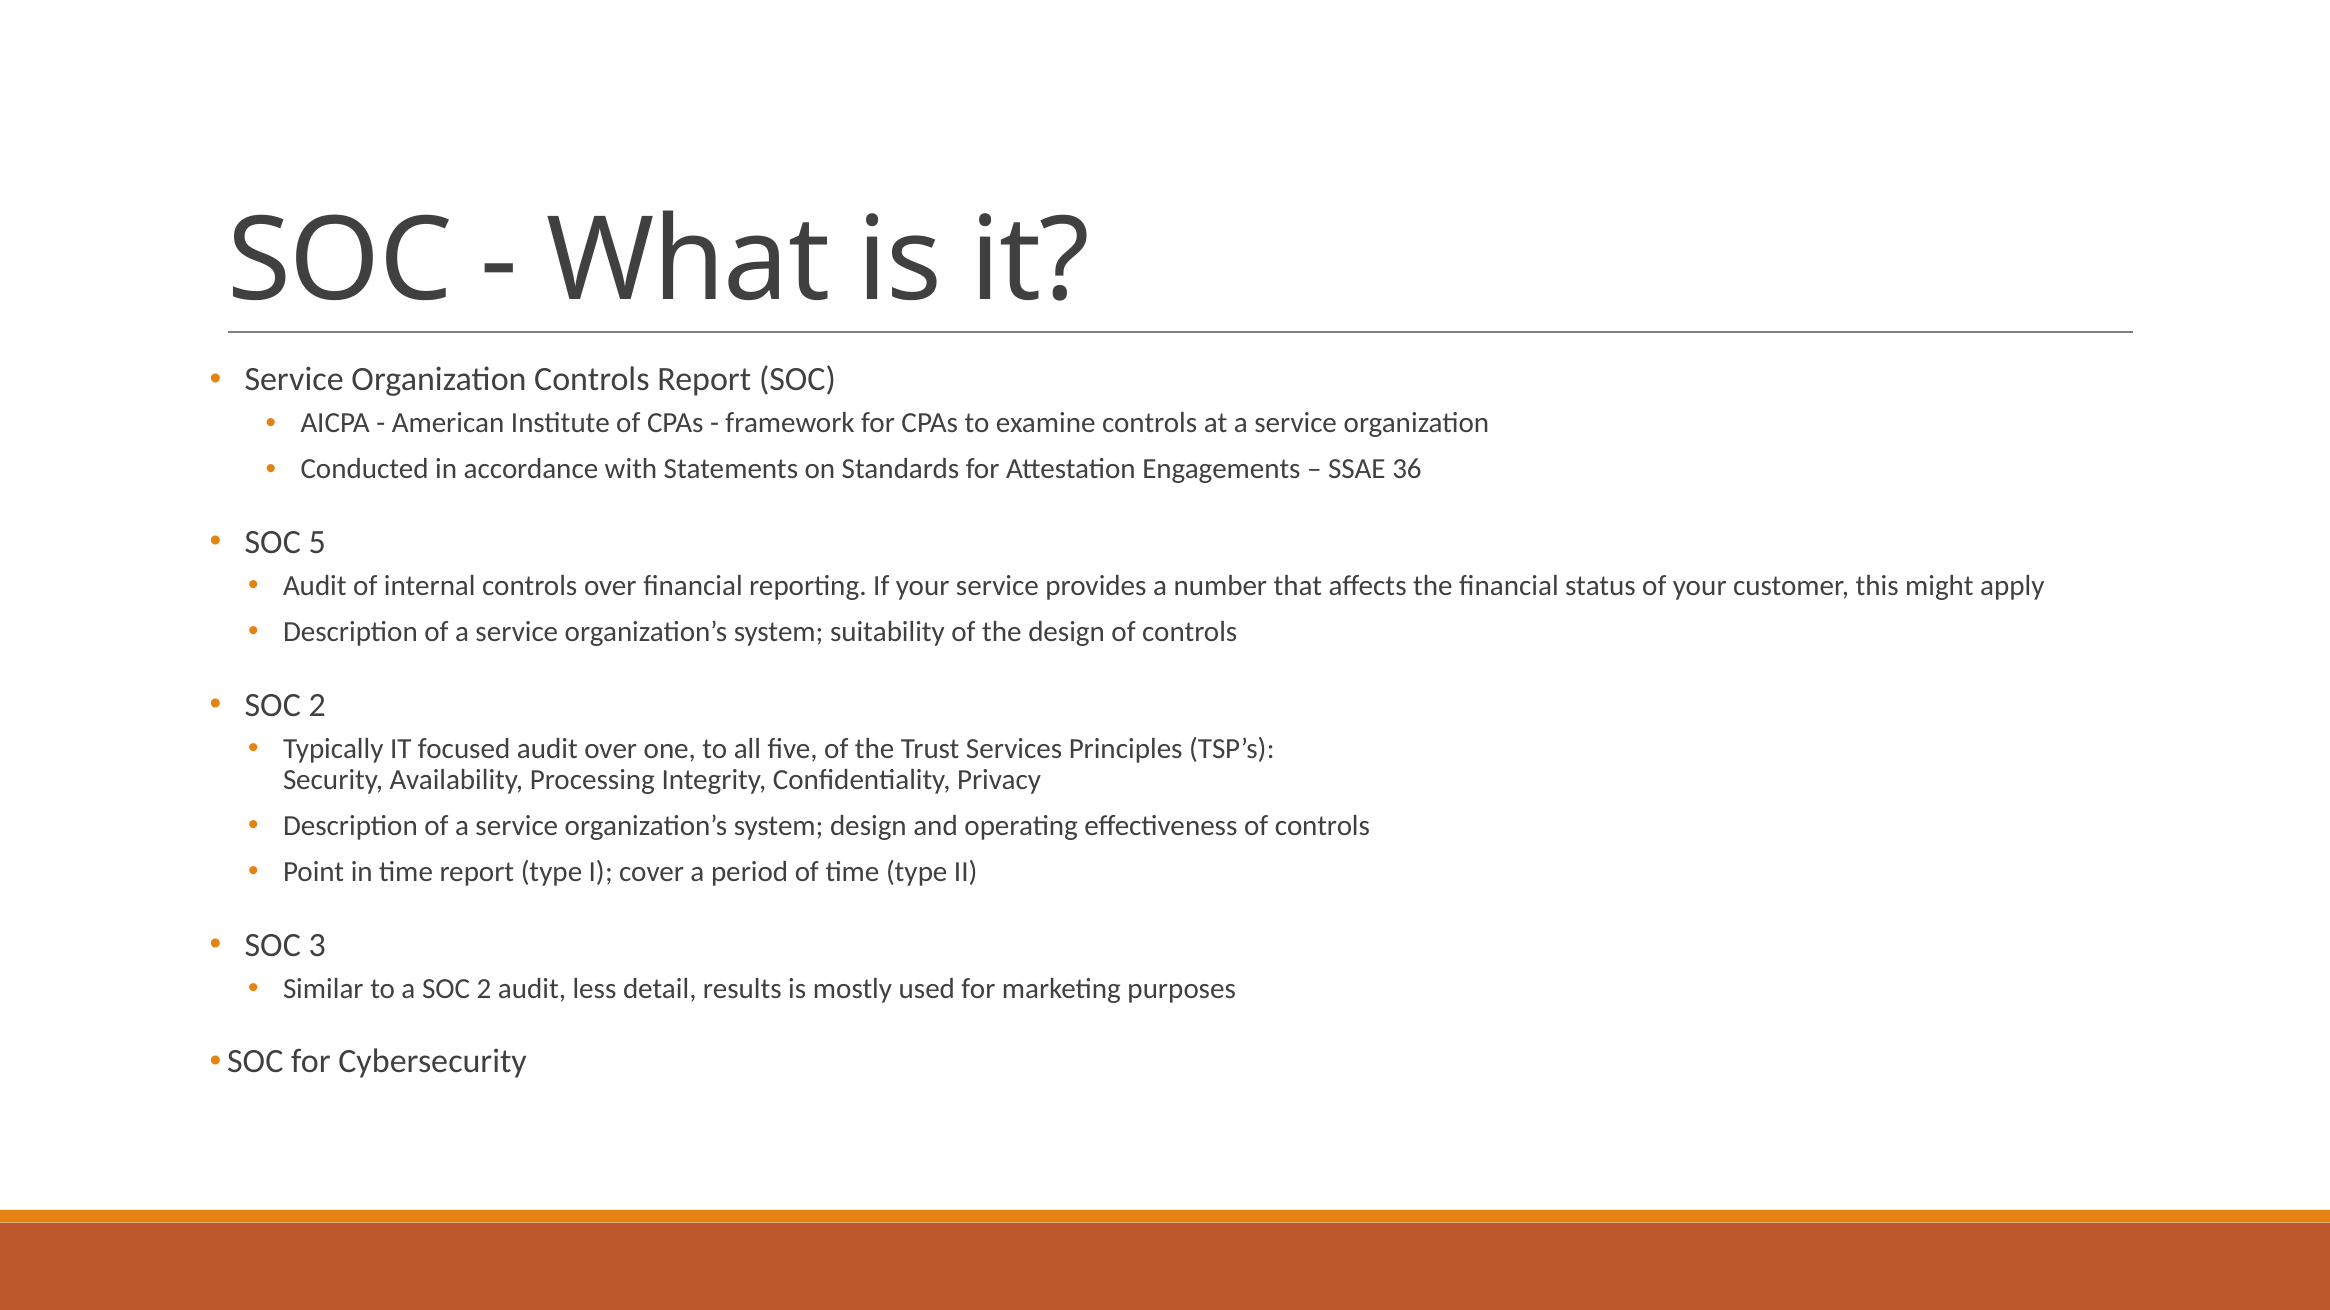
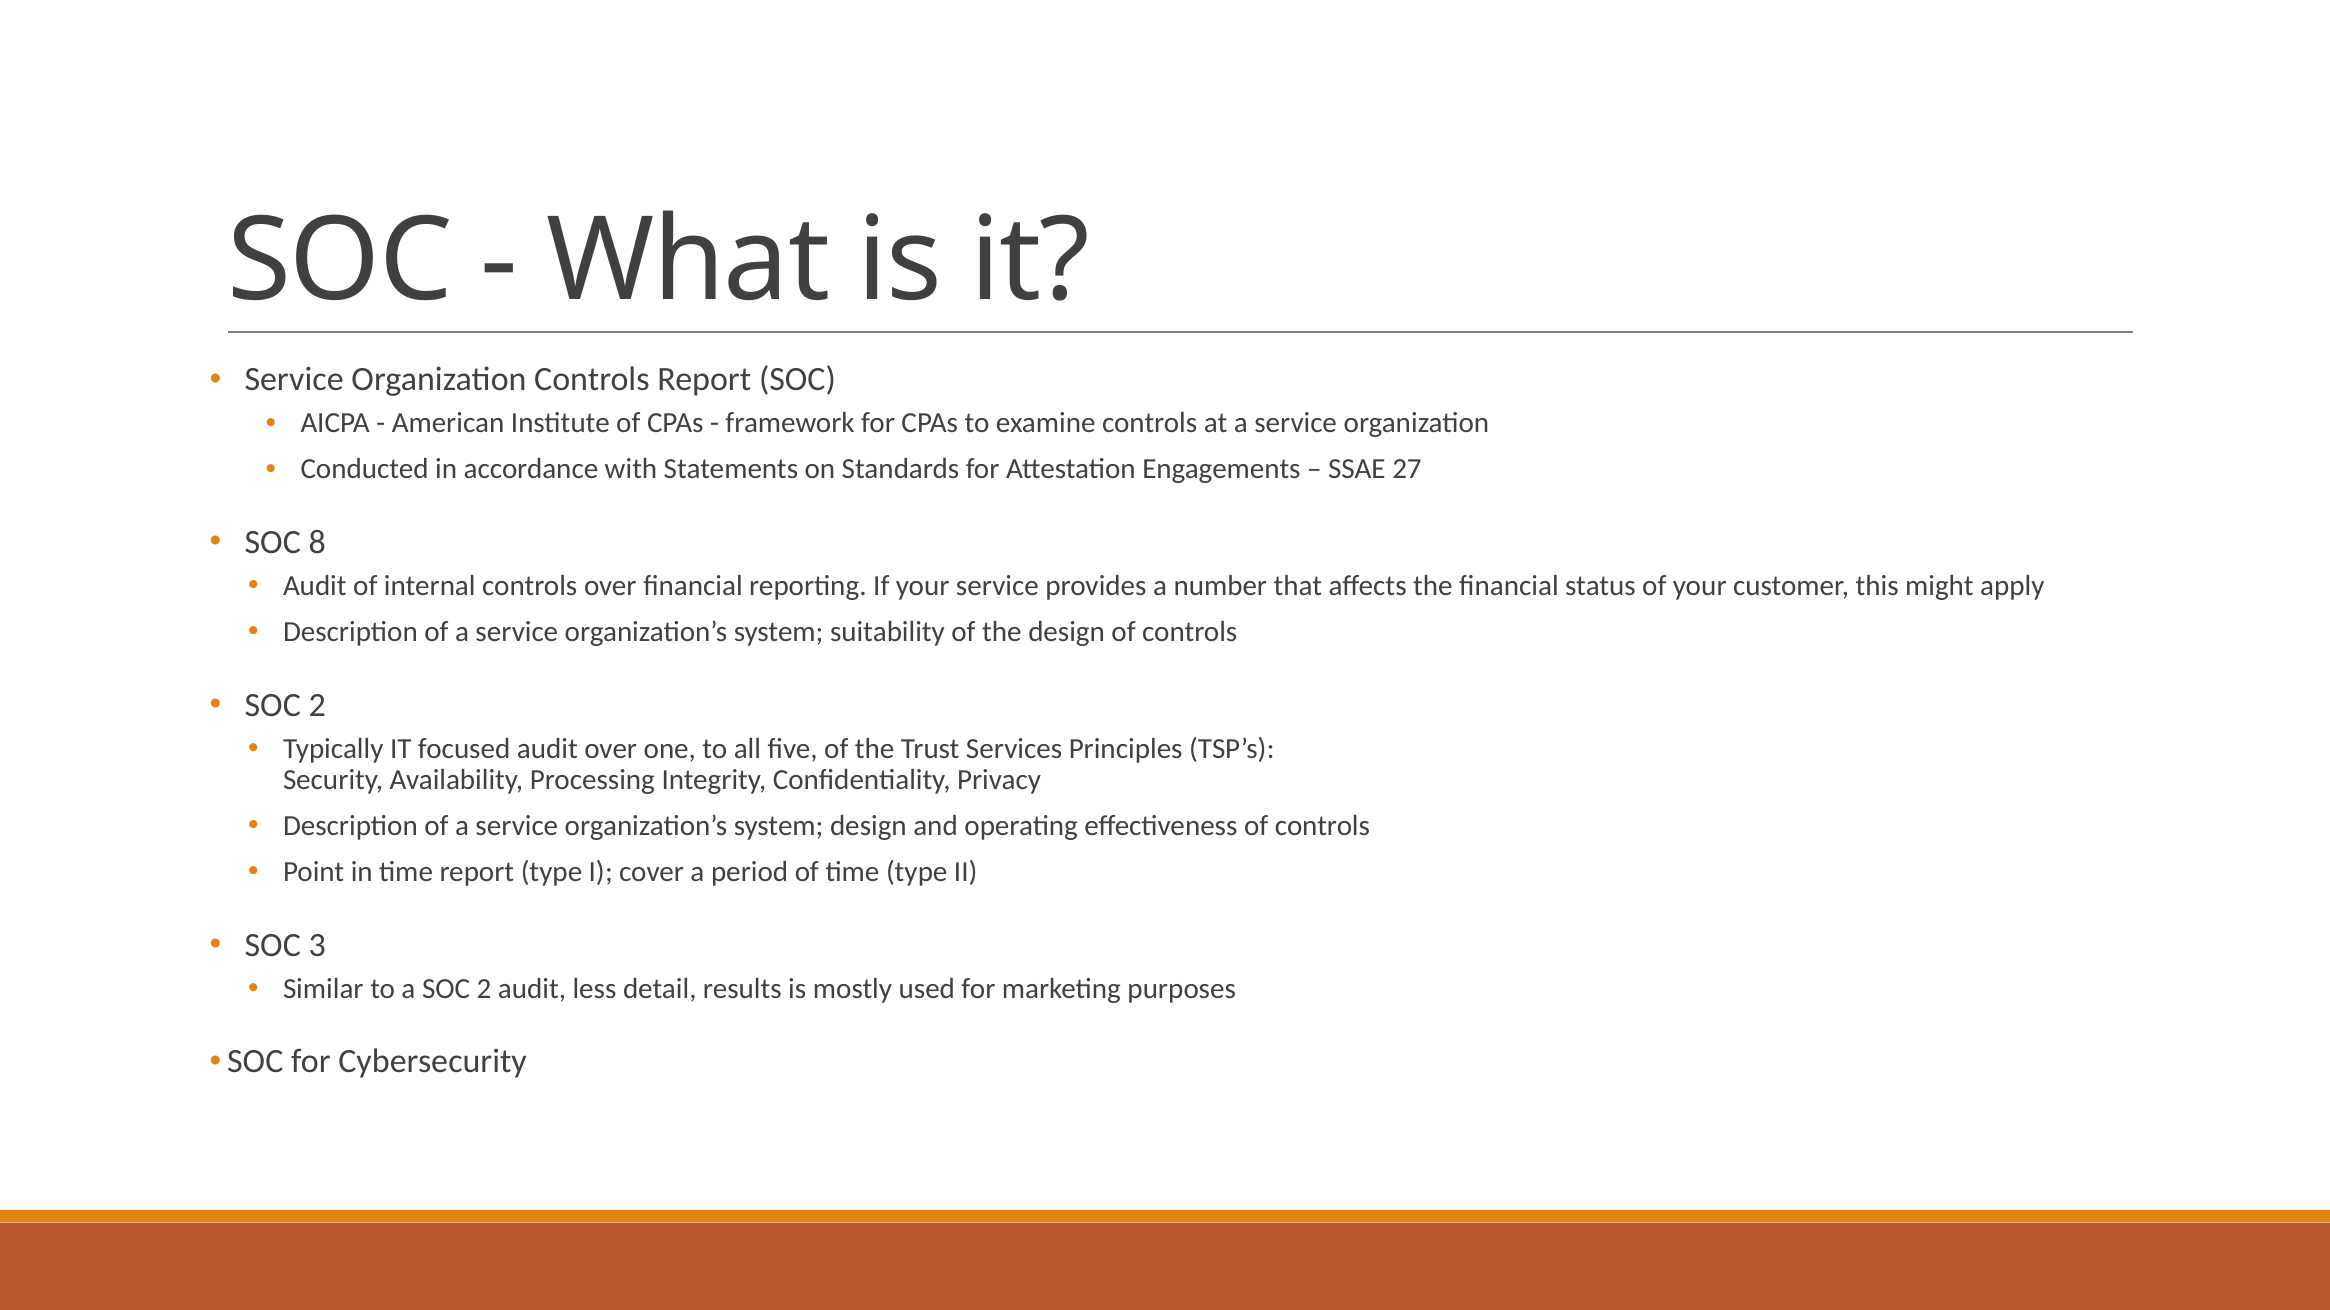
36: 36 -> 27 (1407, 470)
5: 5 -> 8 (317, 542)
